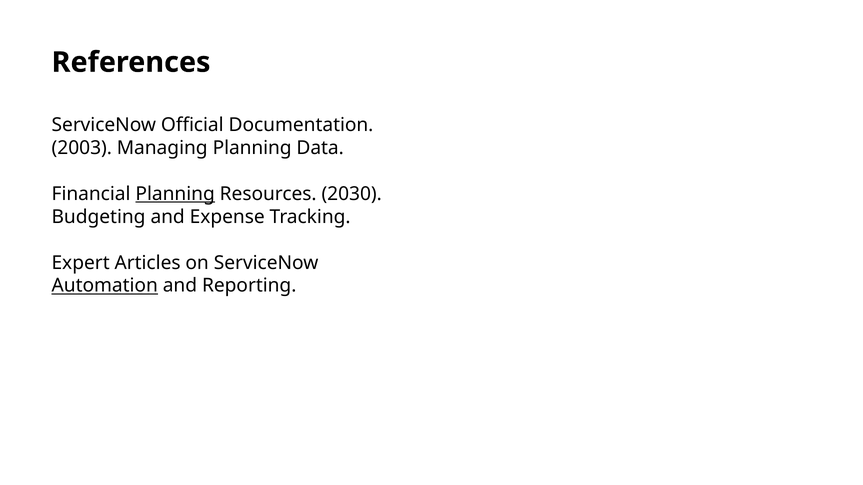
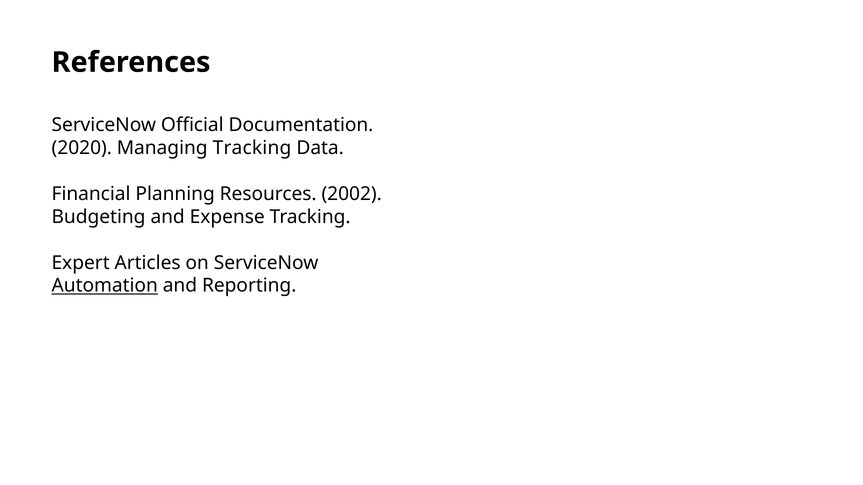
2003: 2003 -> 2020 (82, 148)
Managing Planning: Planning -> Tracking (252, 148)
Planning underline: present -> none (175, 194)
2030: 2030 -> 2002 (352, 194)
